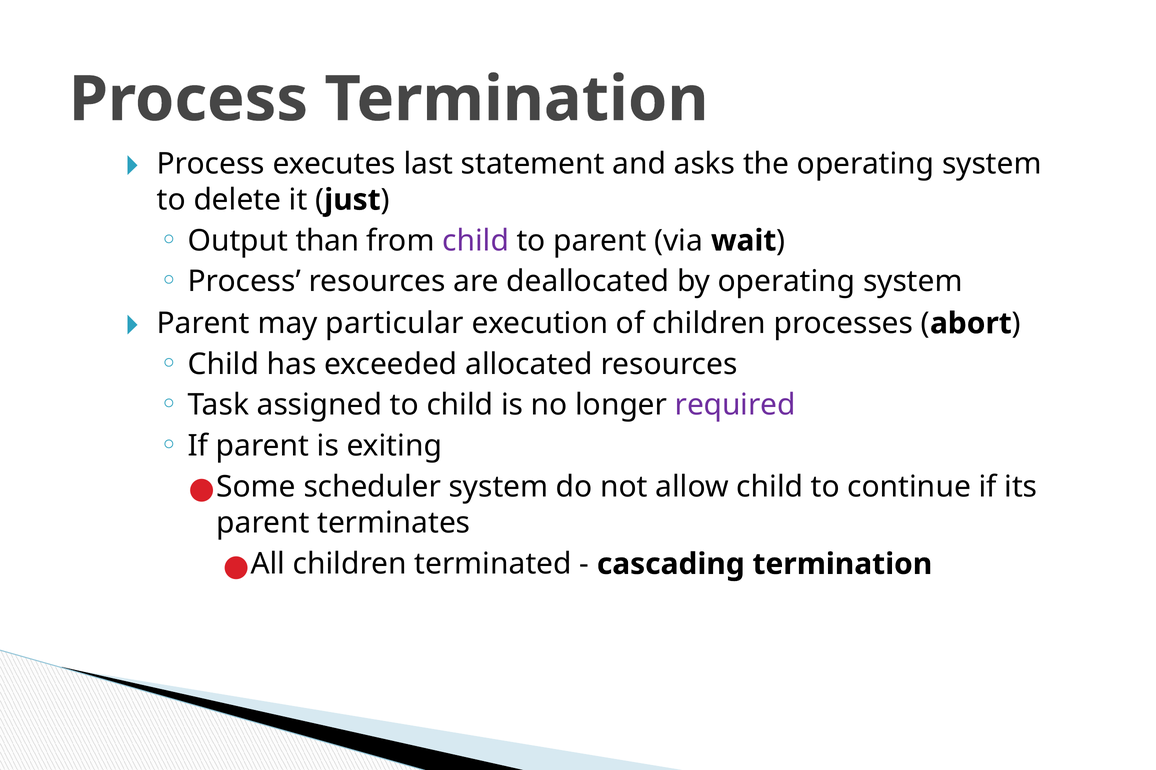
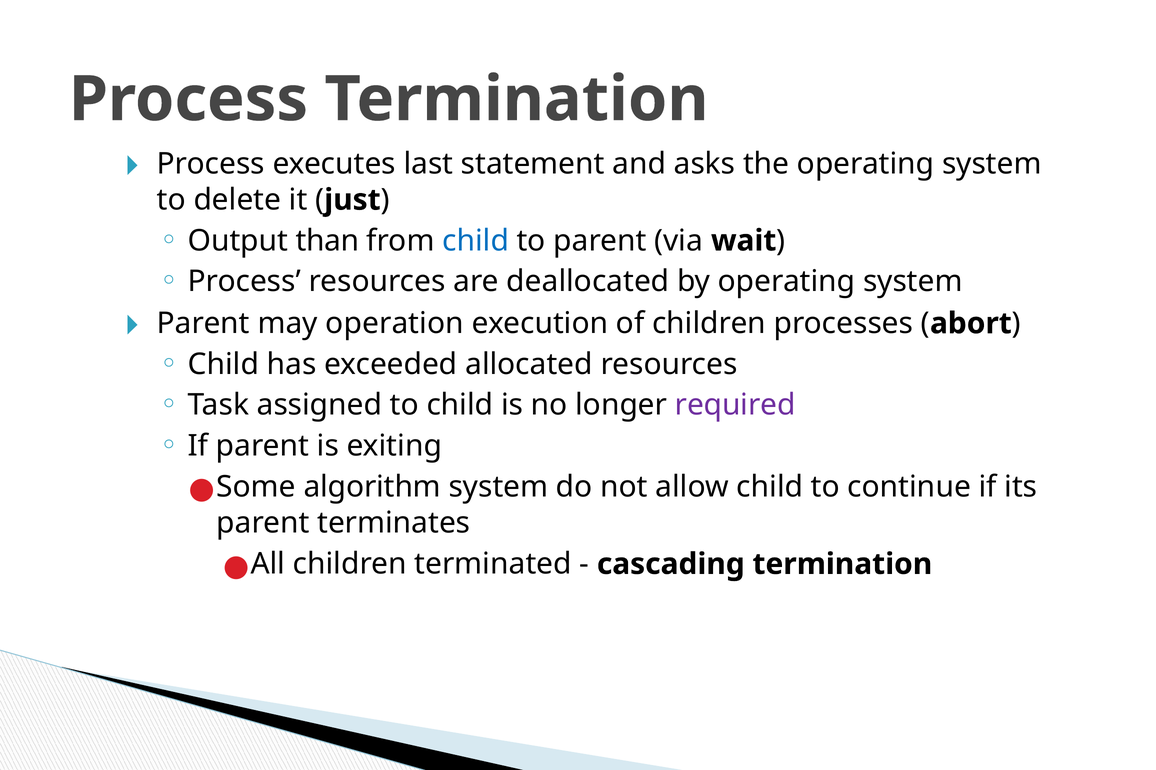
child colour: purple -> blue (476, 241)
particular: particular -> operation (395, 324)
scheduler: scheduler -> algorithm (372, 487)
